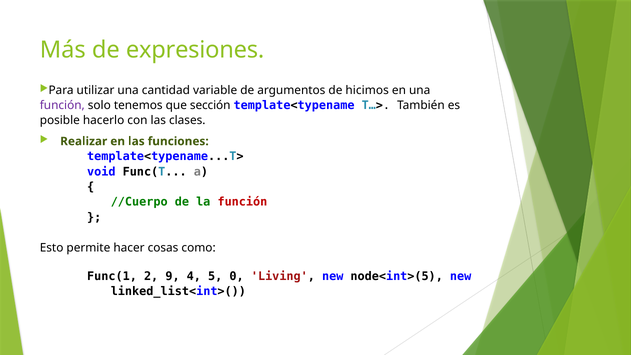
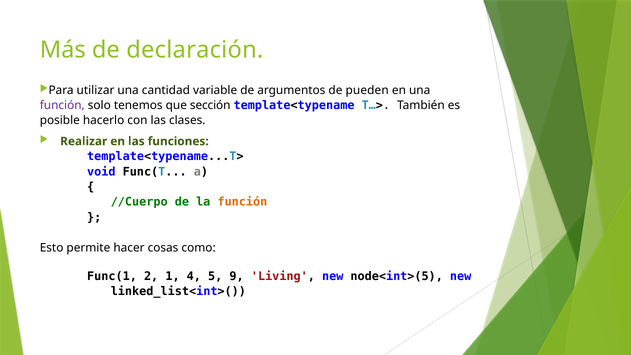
expresiones: expresiones -> declaración (195, 50)
hicimos: hicimos -> pueden (367, 90)
función colour: red -> orange (242, 202)
9: 9 -> 1 (173, 276)
0: 0 -> 9 (237, 276)
